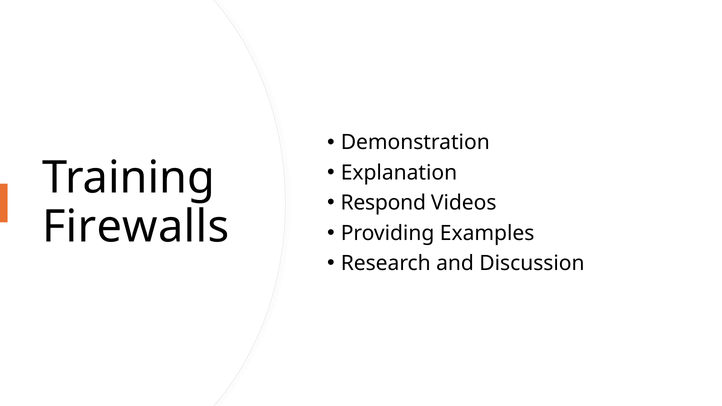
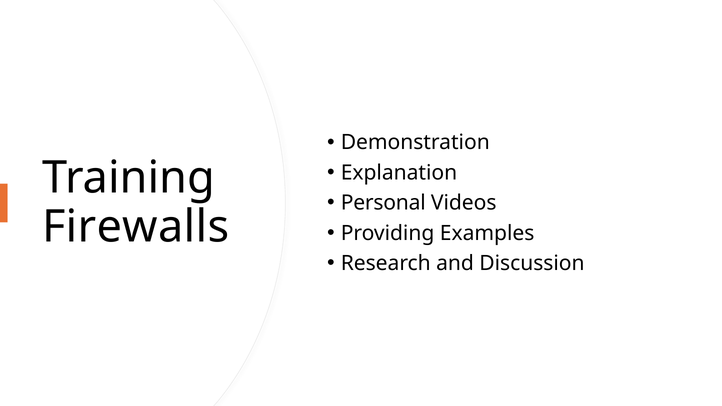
Respond: Respond -> Personal (383, 203)
